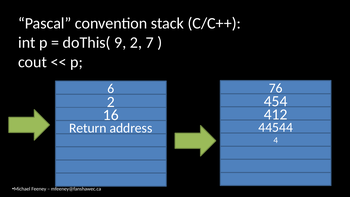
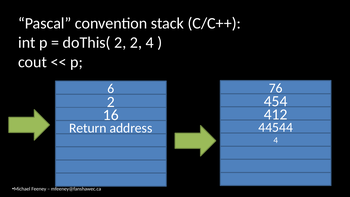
doThis( 9: 9 -> 2 (120, 43)
2 7: 7 -> 4 (150, 43)
